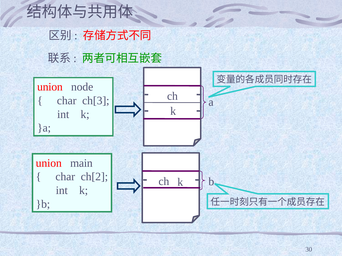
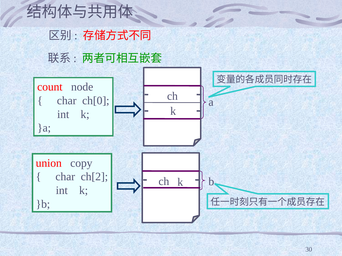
union: union -> count (50, 87)
ch[3: ch[3 -> ch[0 (96, 101)
main: main -> copy (81, 163)
